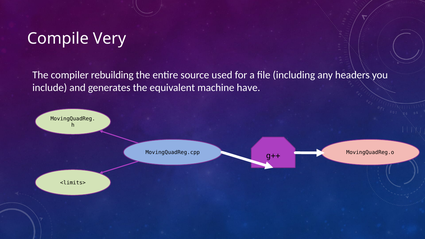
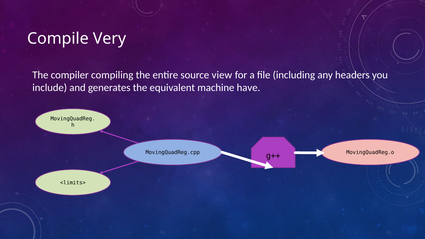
rebuilding: rebuilding -> compiling (112, 75)
used: used -> view (222, 75)
